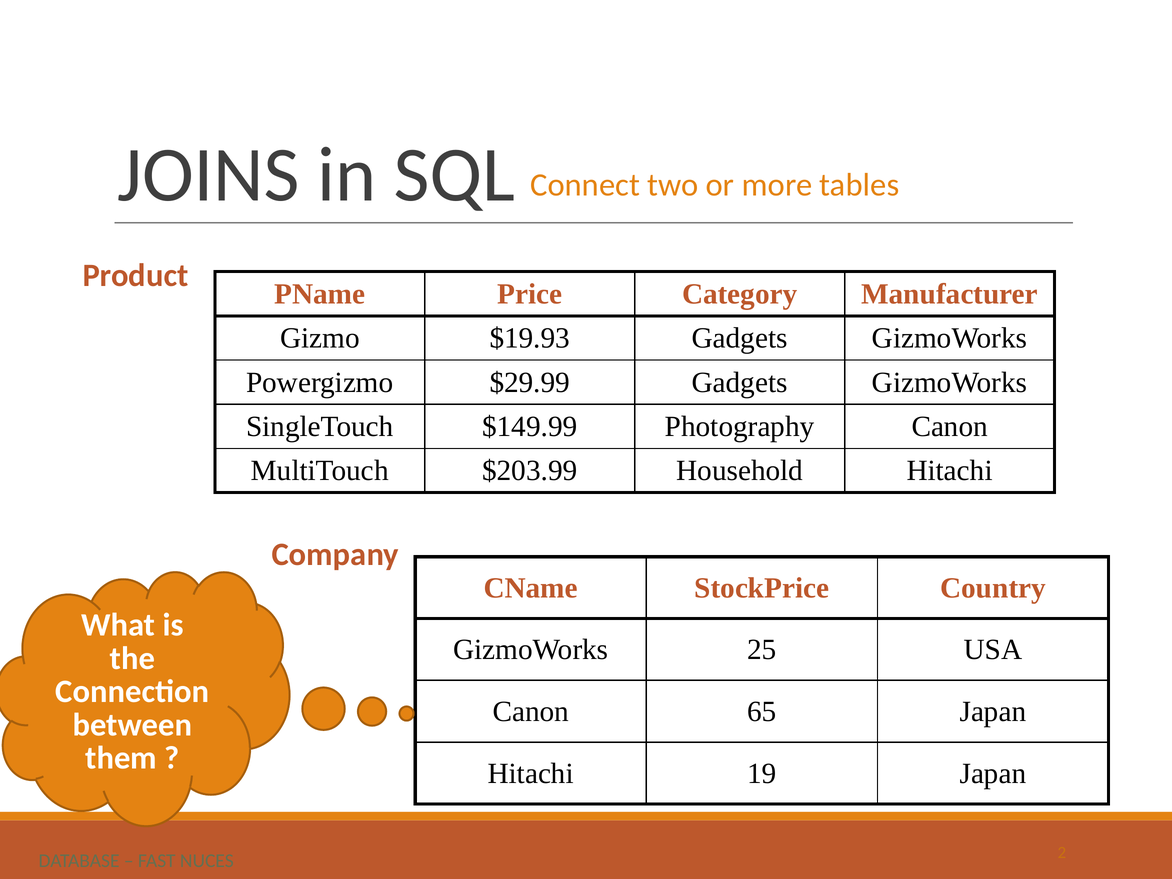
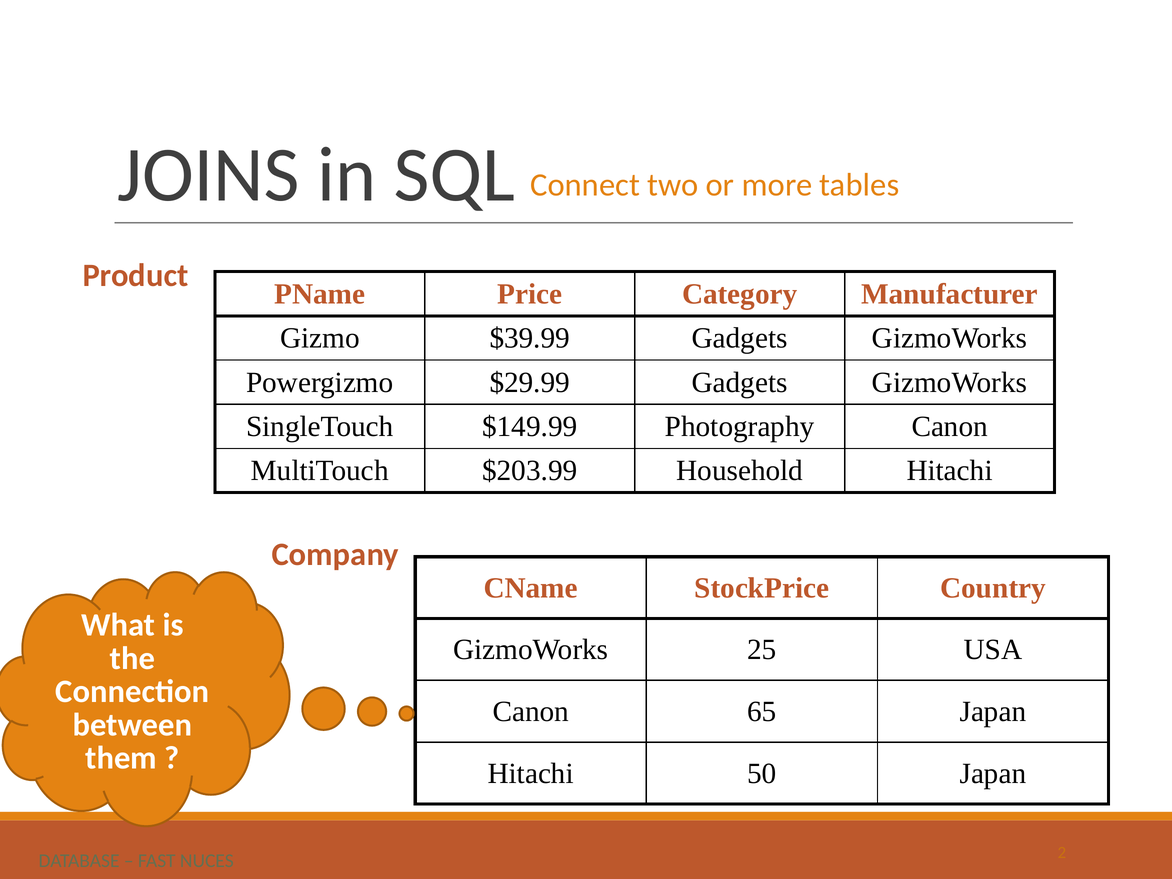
$19.93: $19.93 -> $39.99 (530, 338)
19: 19 -> 50 (762, 773)
